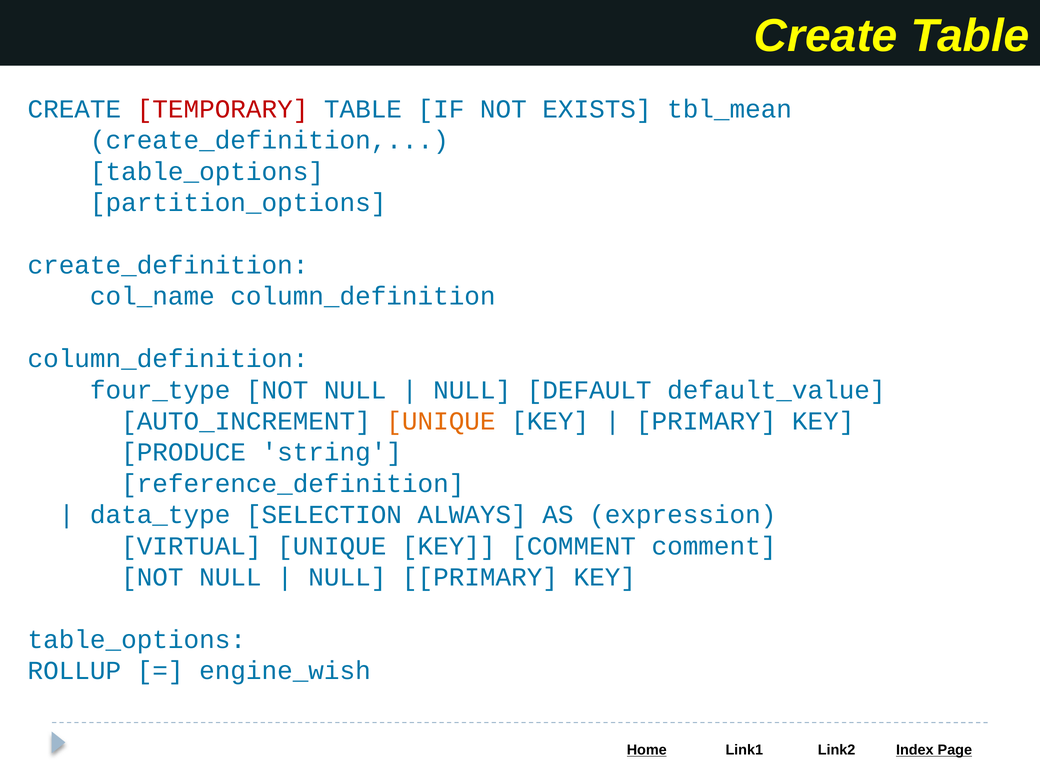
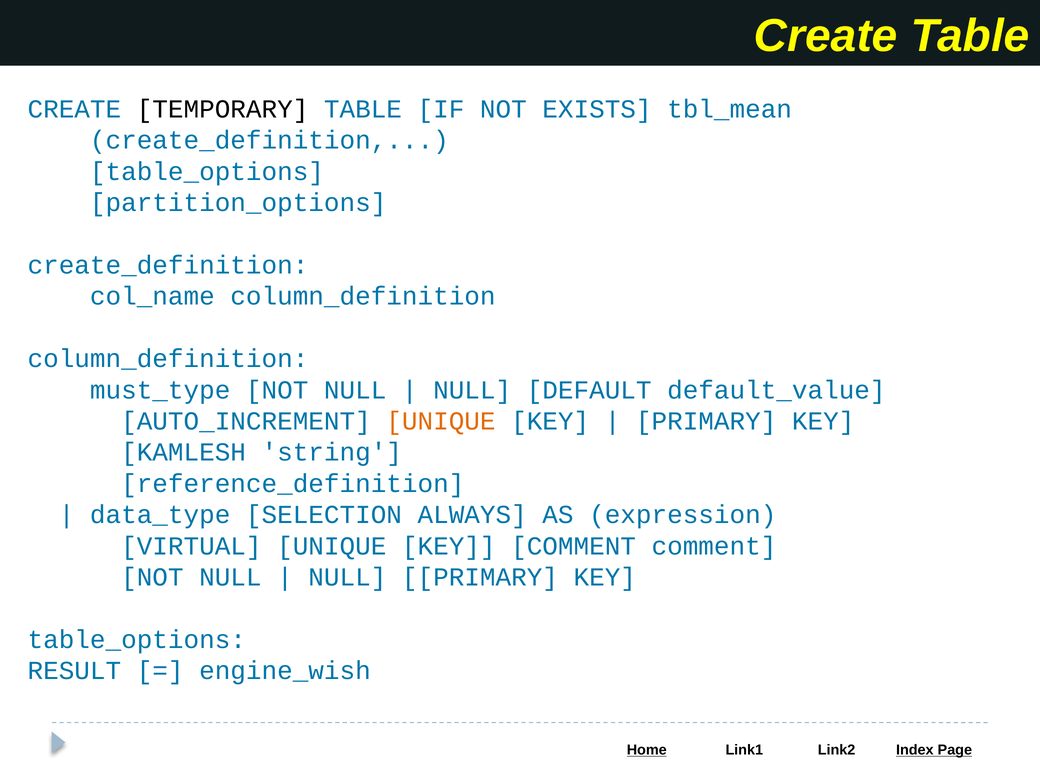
TEMPORARY colour: red -> black (223, 109)
four_type: four_type -> must_type (160, 390)
PRODUCE: PRODUCE -> KAMLESH (184, 452)
ROLLUP: ROLLUP -> RESULT (74, 671)
